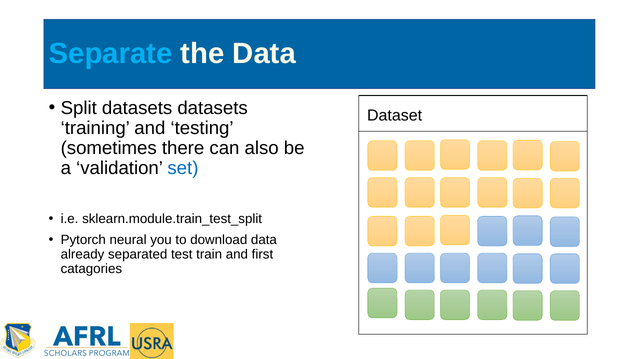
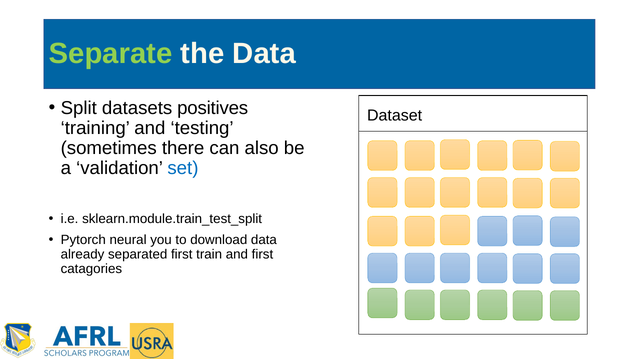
Separate colour: light blue -> light green (111, 54)
datasets datasets: datasets -> positives (213, 108)
separated test: test -> first (182, 255)
